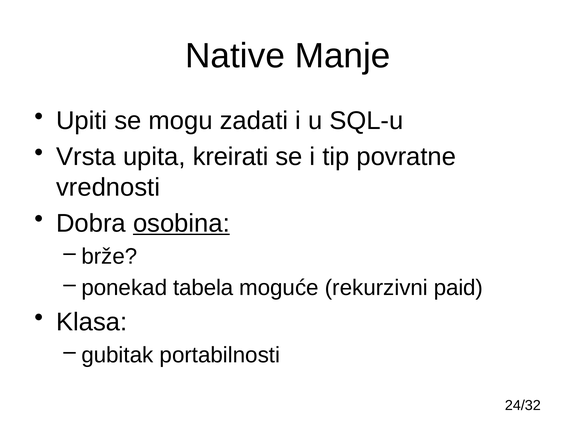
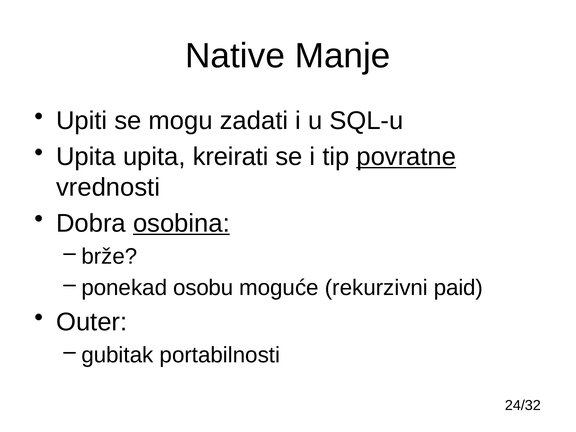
Vrsta: Vrsta -> Upita (86, 157)
povratne underline: none -> present (406, 157)
tabela: tabela -> osobu (203, 288)
Klasa: Klasa -> Outer (92, 322)
